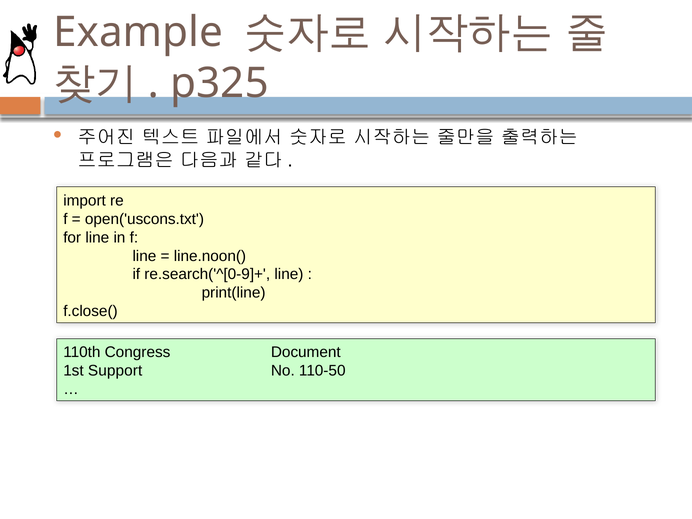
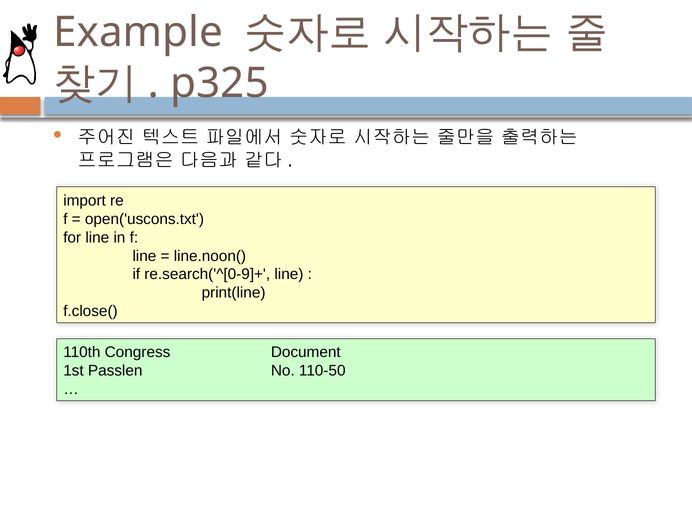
Support: Support -> Passlen (115, 371)
